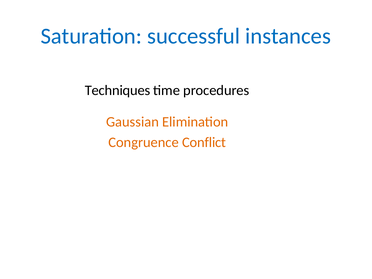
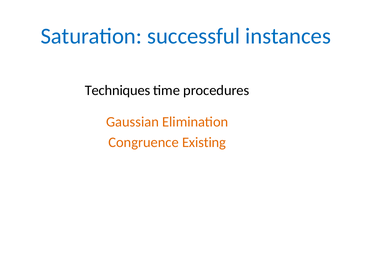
Conflict: Conflict -> Existing (204, 142)
